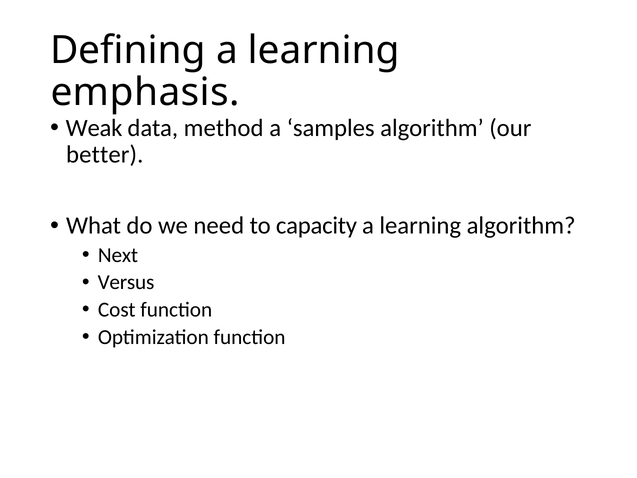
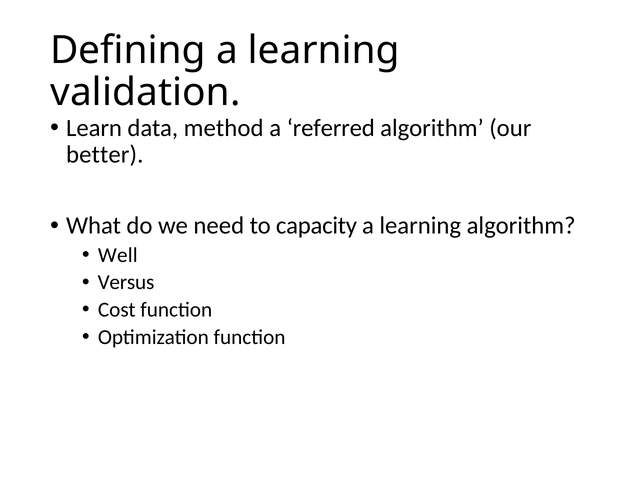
emphasis: emphasis -> validation (145, 92)
Weak: Weak -> Learn (94, 128)
samples: samples -> referred (331, 128)
Next: Next -> Well (118, 255)
